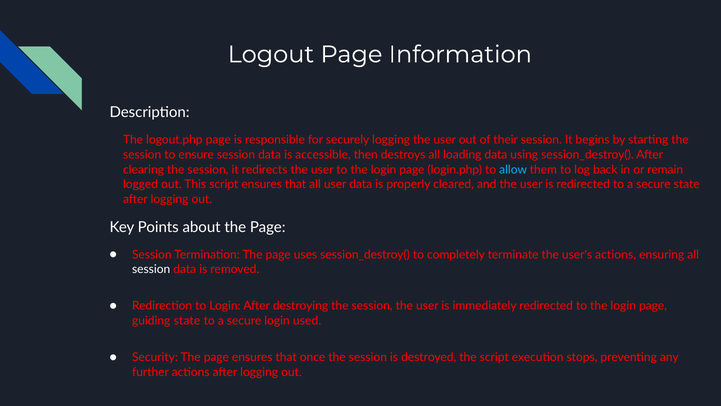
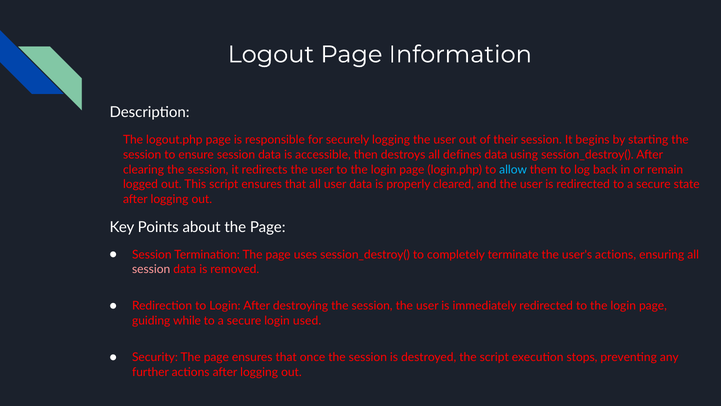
loading: loading -> defines (462, 154)
session colour: white -> pink (151, 269)
guiding state: state -> while (187, 321)
